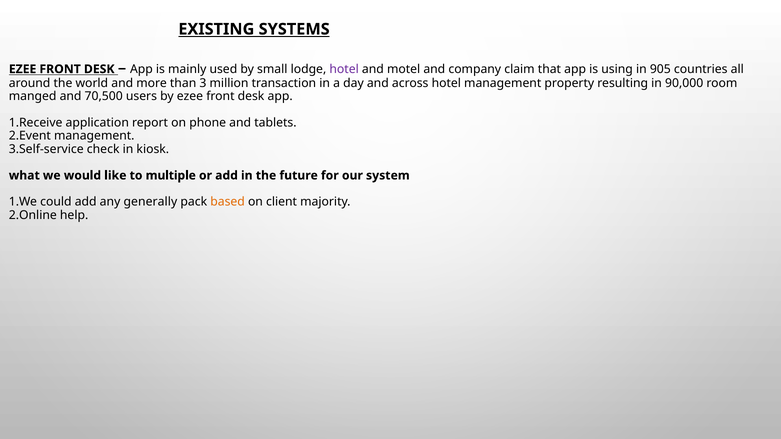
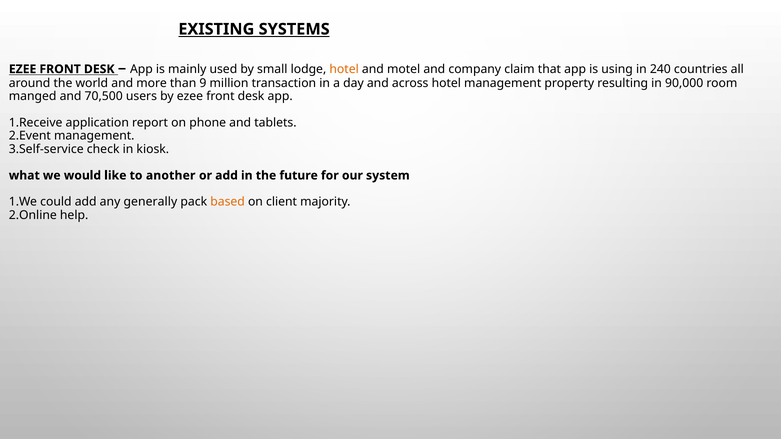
hotel colour: purple -> orange (344, 69)
905: 905 -> 240 (660, 69)
3: 3 -> 9 (203, 83)
multiple: multiple -> another (171, 176)
